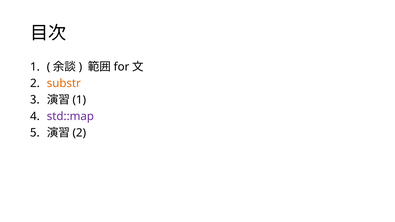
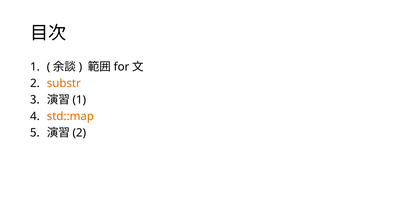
std::map colour: purple -> orange (70, 116)
